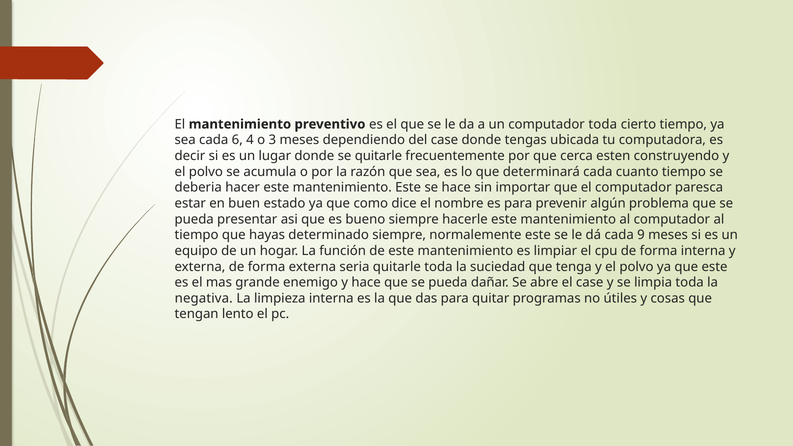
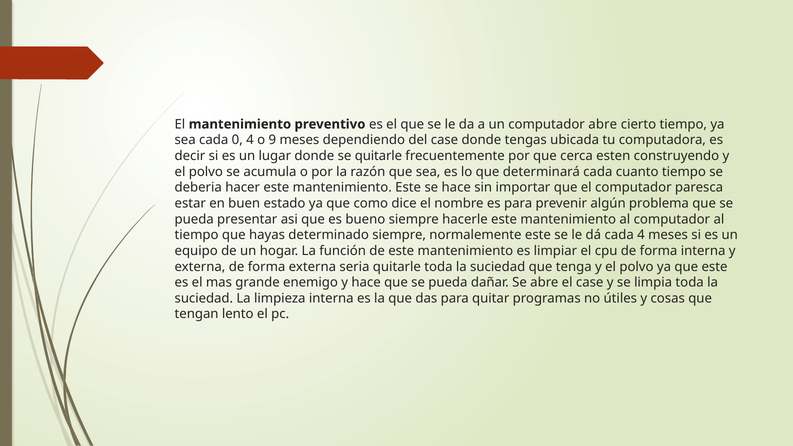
computador toda: toda -> abre (603, 124)
6: 6 -> 0 (237, 140)
3: 3 -> 9 (272, 140)
cada 9: 9 -> 4 (641, 235)
negativa: negativa -> suciedad (204, 298)
